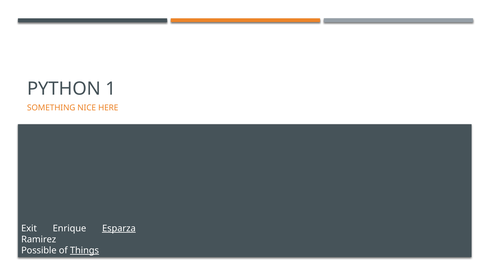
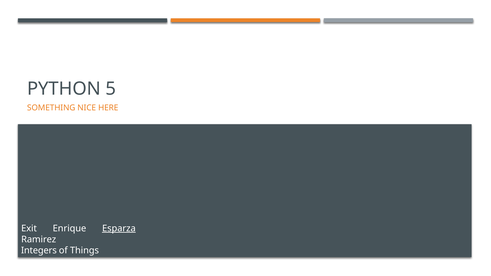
1: 1 -> 5 (111, 89)
Possible: Possible -> Integers (39, 251)
Things underline: present -> none (84, 251)
